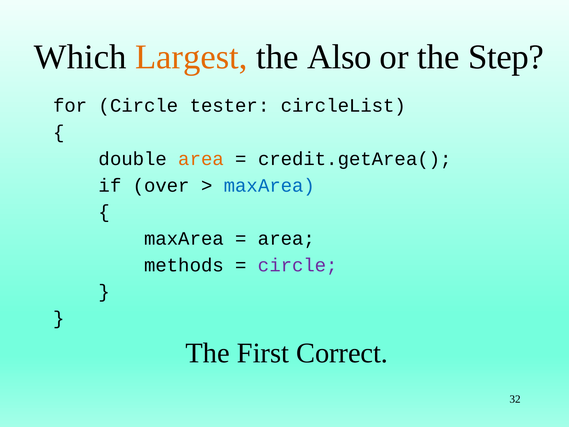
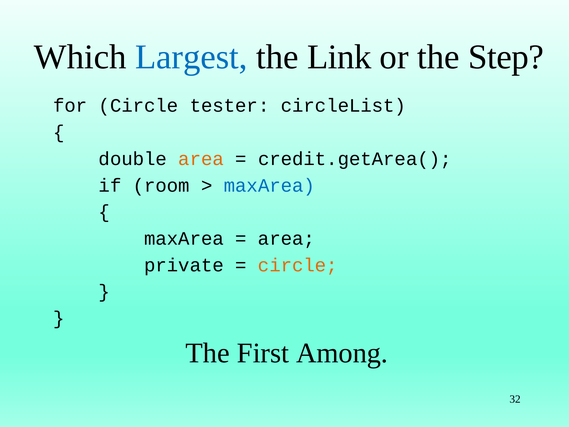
Largest colour: orange -> blue (191, 57)
Also: Also -> Link (339, 57)
over: over -> room (161, 185)
methods: methods -> private (184, 265)
circle colour: purple -> orange (298, 265)
Correct: Correct -> Among (342, 353)
